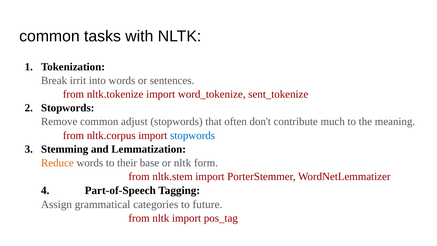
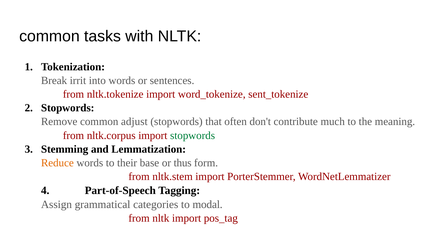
stopwords colour: blue -> green (193, 135)
or nltk: nltk -> thus (183, 163)
future: future -> modal (208, 204)
